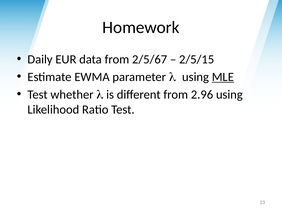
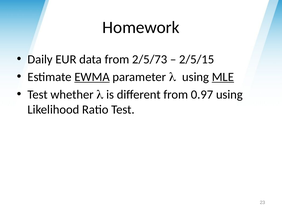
2/5/67: 2/5/67 -> 2/5/73 (150, 59)
EWMA underline: none -> present (92, 77)
2.96: 2.96 -> 0.97 (202, 94)
